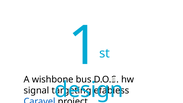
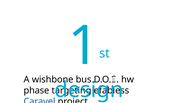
signal: signal -> phase (36, 90)
